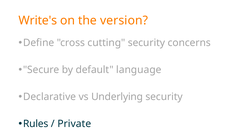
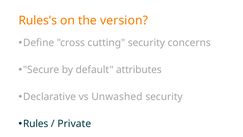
Write's: Write's -> Rules's (38, 20)
language: language -> attributes (139, 70)
Underlying: Underlying -> Unwashed (117, 97)
